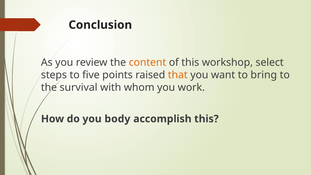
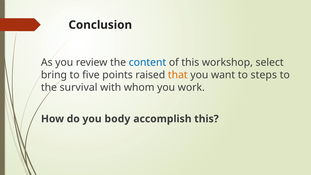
content colour: orange -> blue (147, 63)
steps: steps -> bring (54, 75)
bring: bring -> steps (264, 75)
